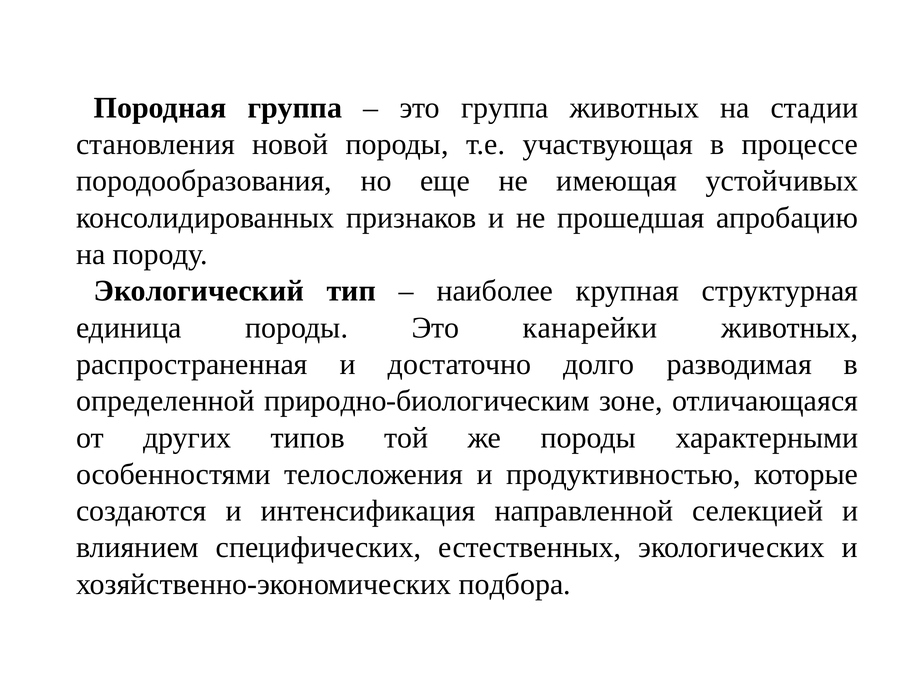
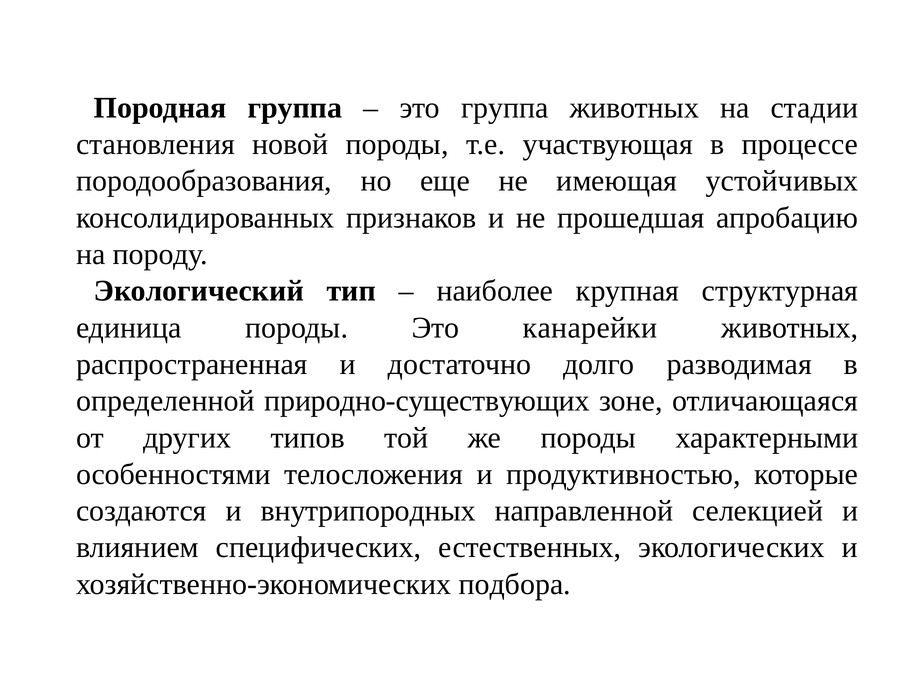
природно-биологическим: природно-биологическим -> природно-существующих (427, 401)
интенсификация: интенсификация -> внутрипородных (368, 511)
